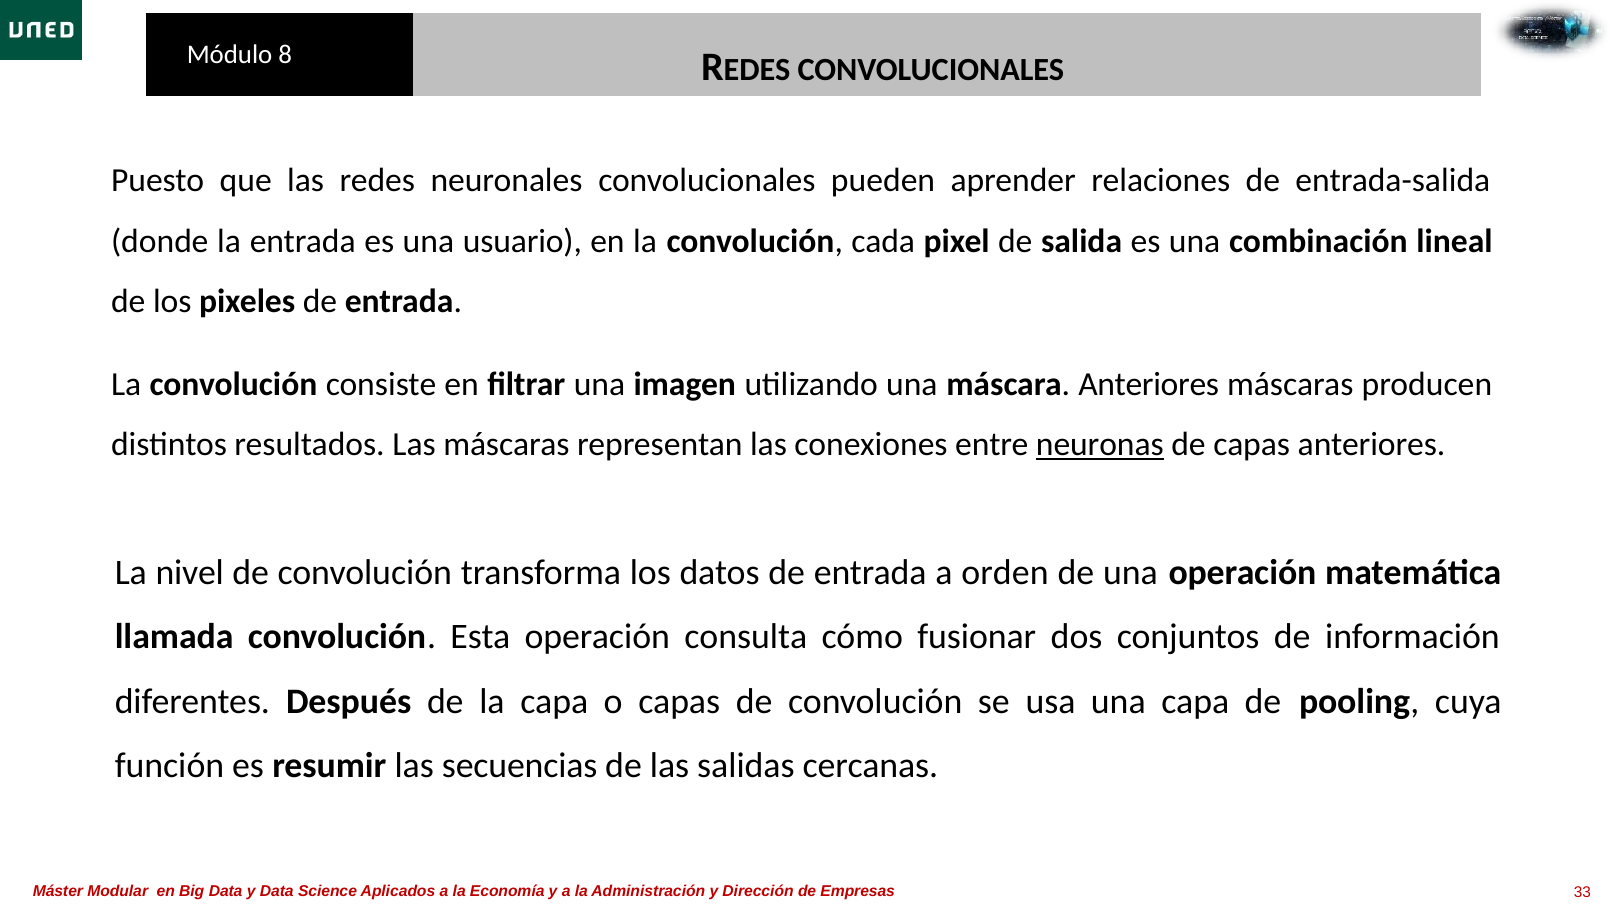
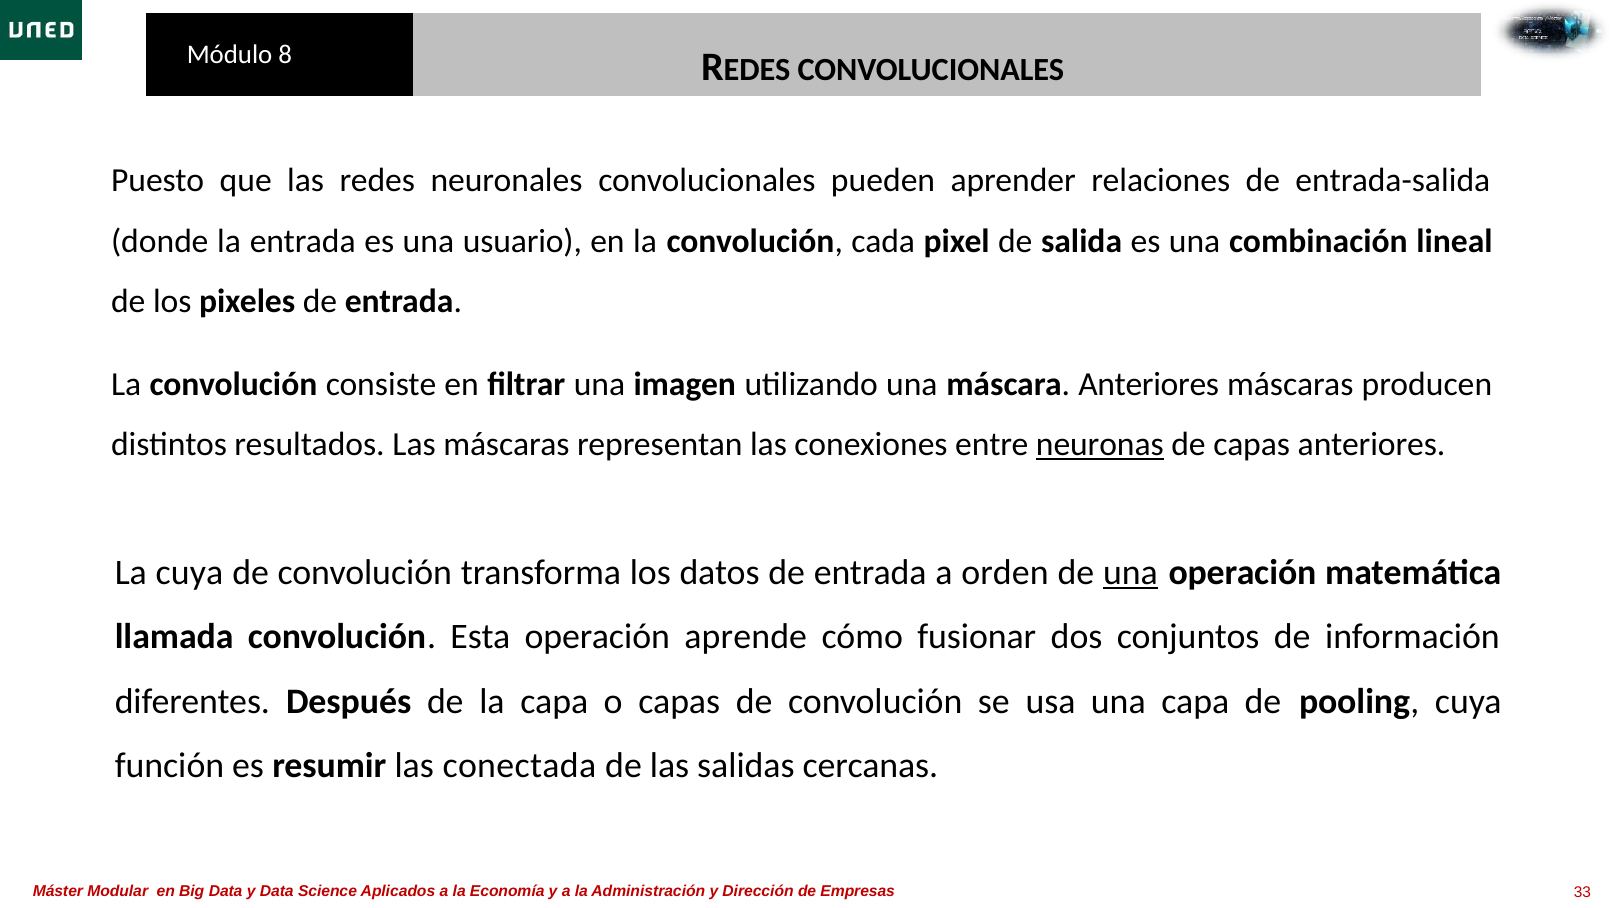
La nivel: nivel -> cuya (190, 572)
una underline: none -> present (1130, 572)
consulta: consulta -> aprende (746, 637)
secuencias: secuencias -> conectada (519, 766)
